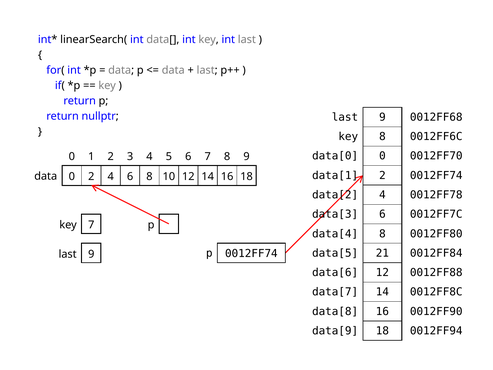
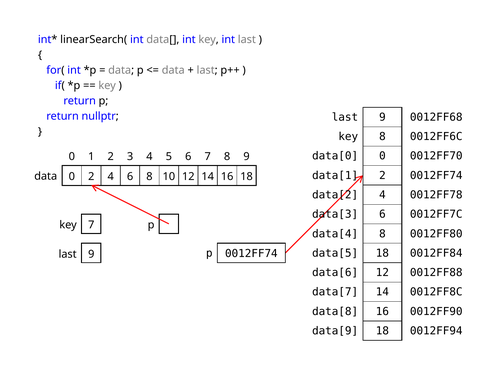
data[5 21: 21 -> 18 (382, 253)
